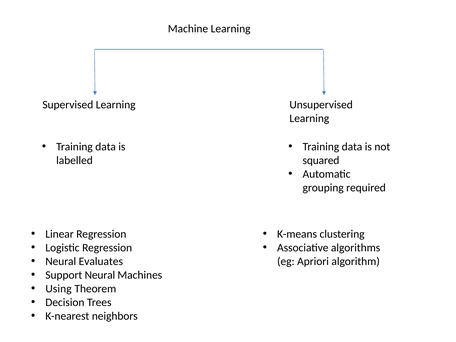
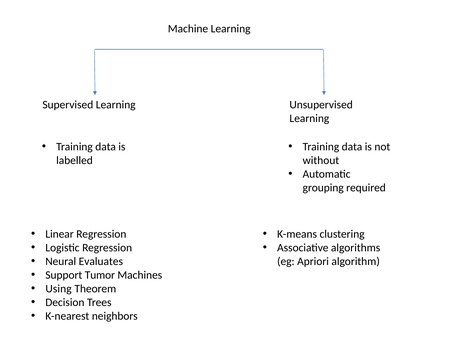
squared: squared -> without (321, 160)
Support Neural: Neural -> Tumor (100, 275)
